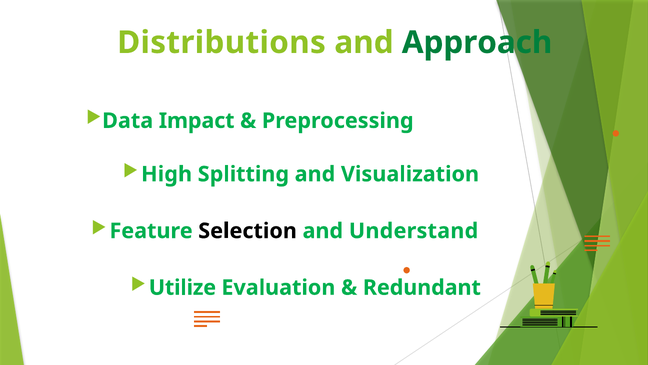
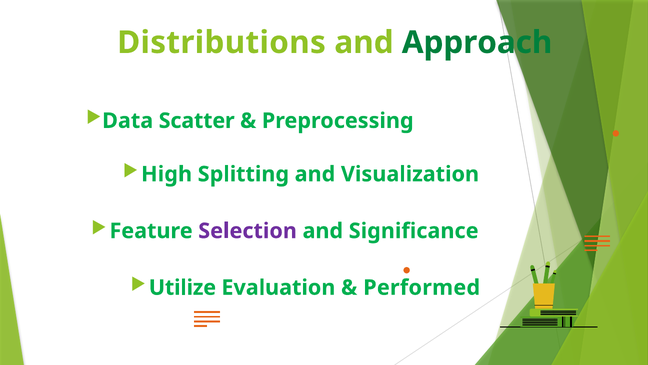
Impact: Impact -> Scatter (197, 121)
Selection colour: black -> purple (248, 231)
Understand: Understand -> Significance (414, 231)
Redundant: Redundant -> Performed (422, 287)
